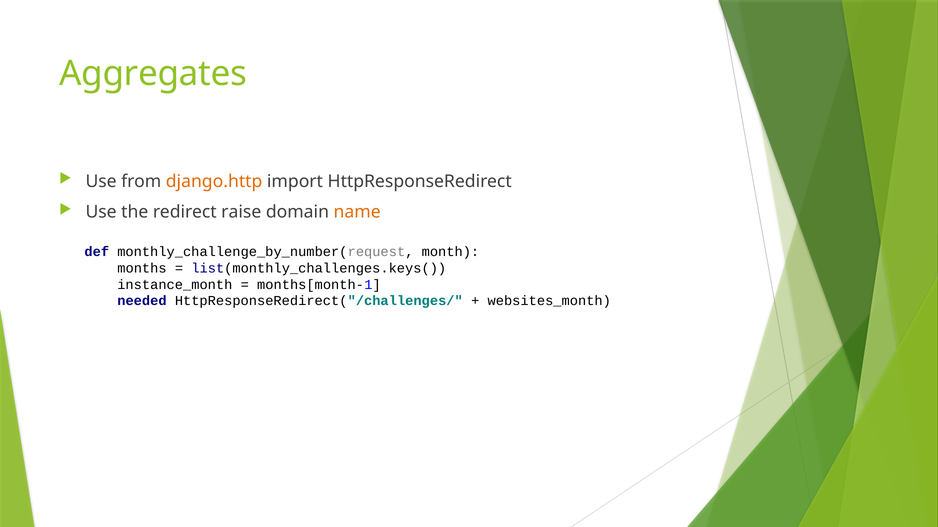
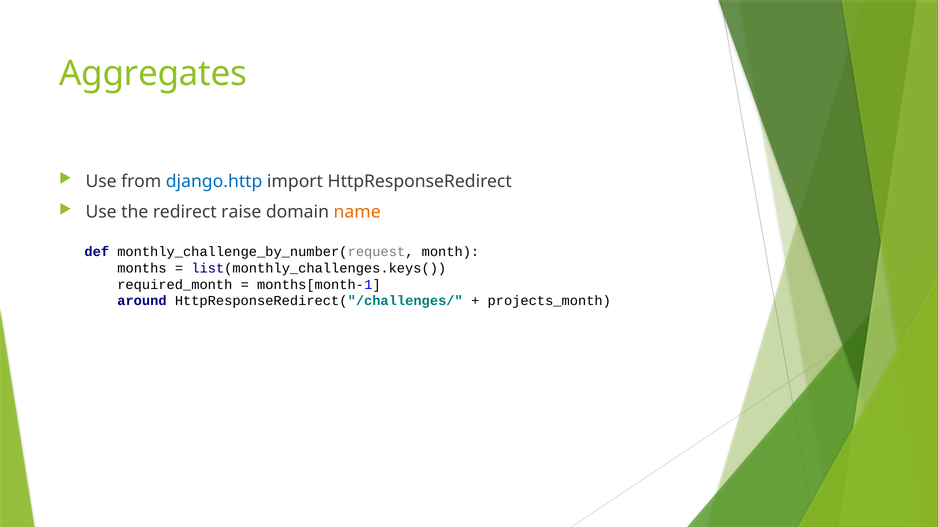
django.http colour: orange -> blue (214, 182)
instance_month: instance_month -> required_month (175, 285)
needed: needed -> around (142, 301)
websites_month: websites_month -> projects_month (549, 301)
